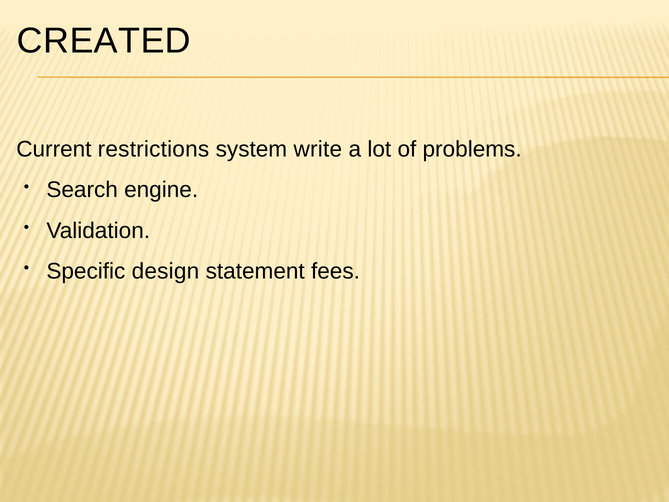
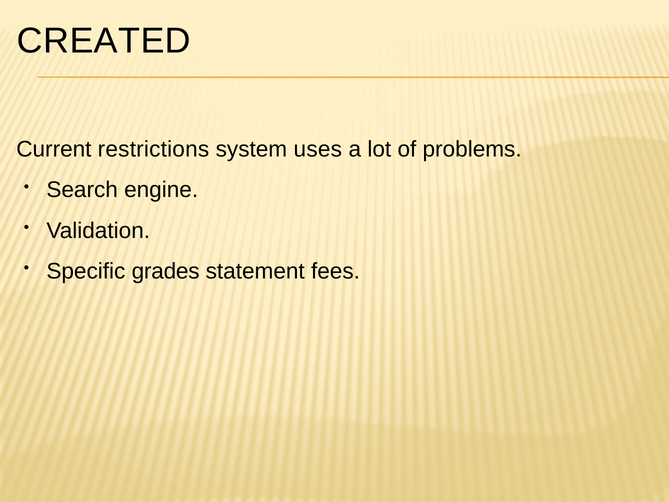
write: write -> uses (318, 149)
design: design -> grades (166, 271)
